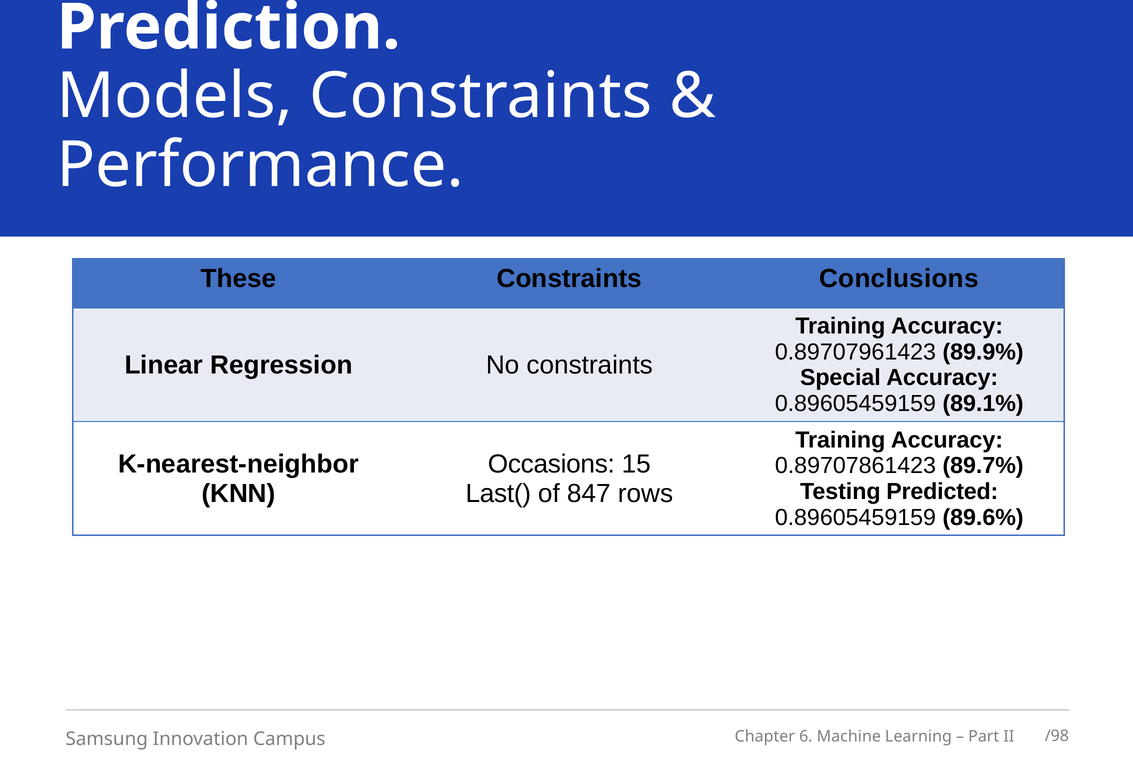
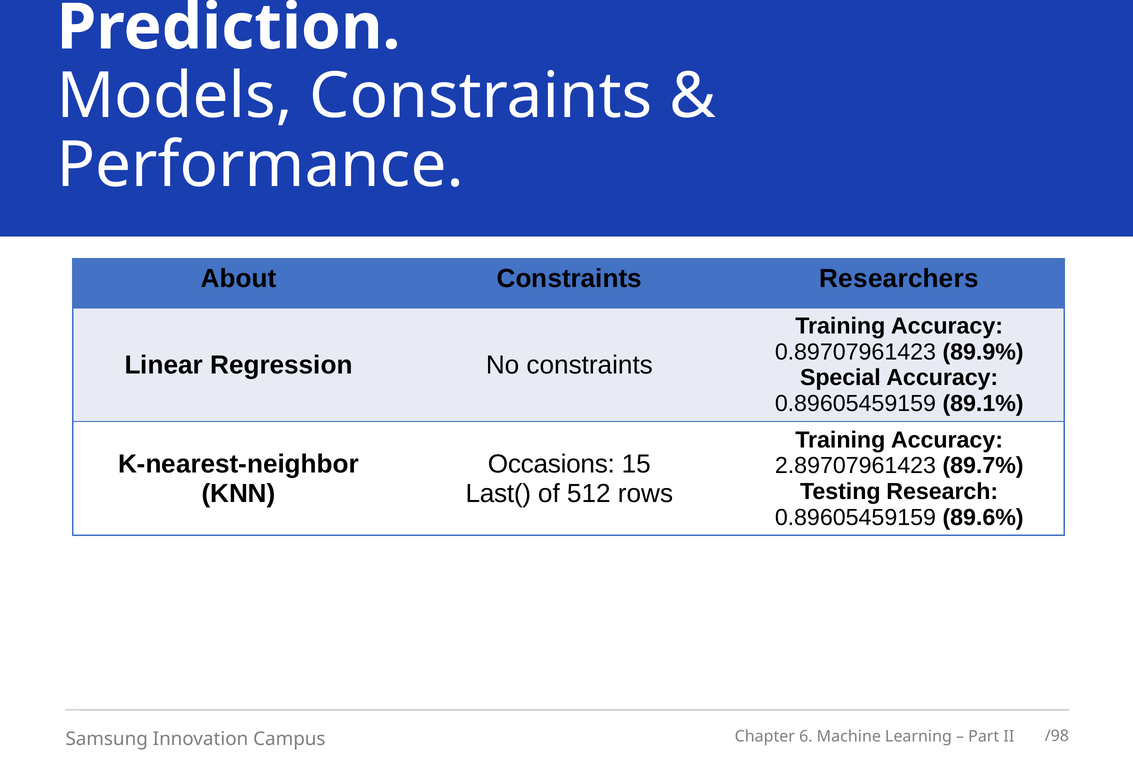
These: These -> About (239, 279)
Conclusions: Conclusions -> Researchers (899, 279)
0.89707861423: 0.89707861423 -> 2.89707961423 (855, 466)
Predicted: Predicted -> Research (942, 492)
847: 847 -> 512 (589, 494)
